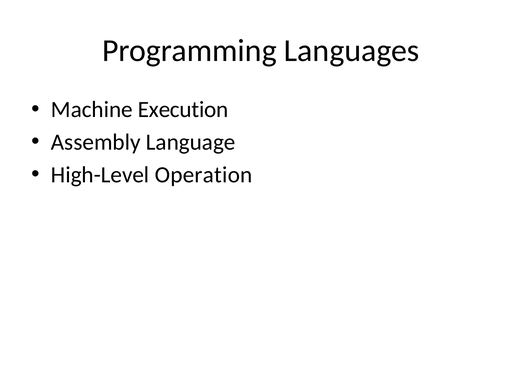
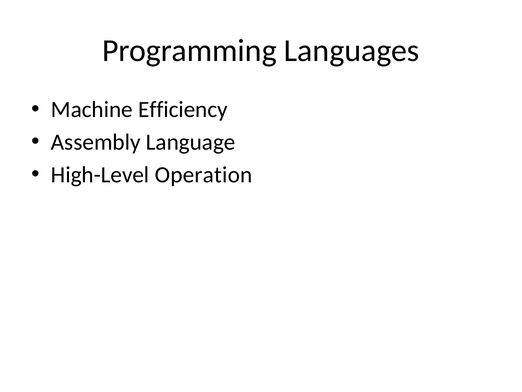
Execution: Execution -> Efficiency (183, 110)
